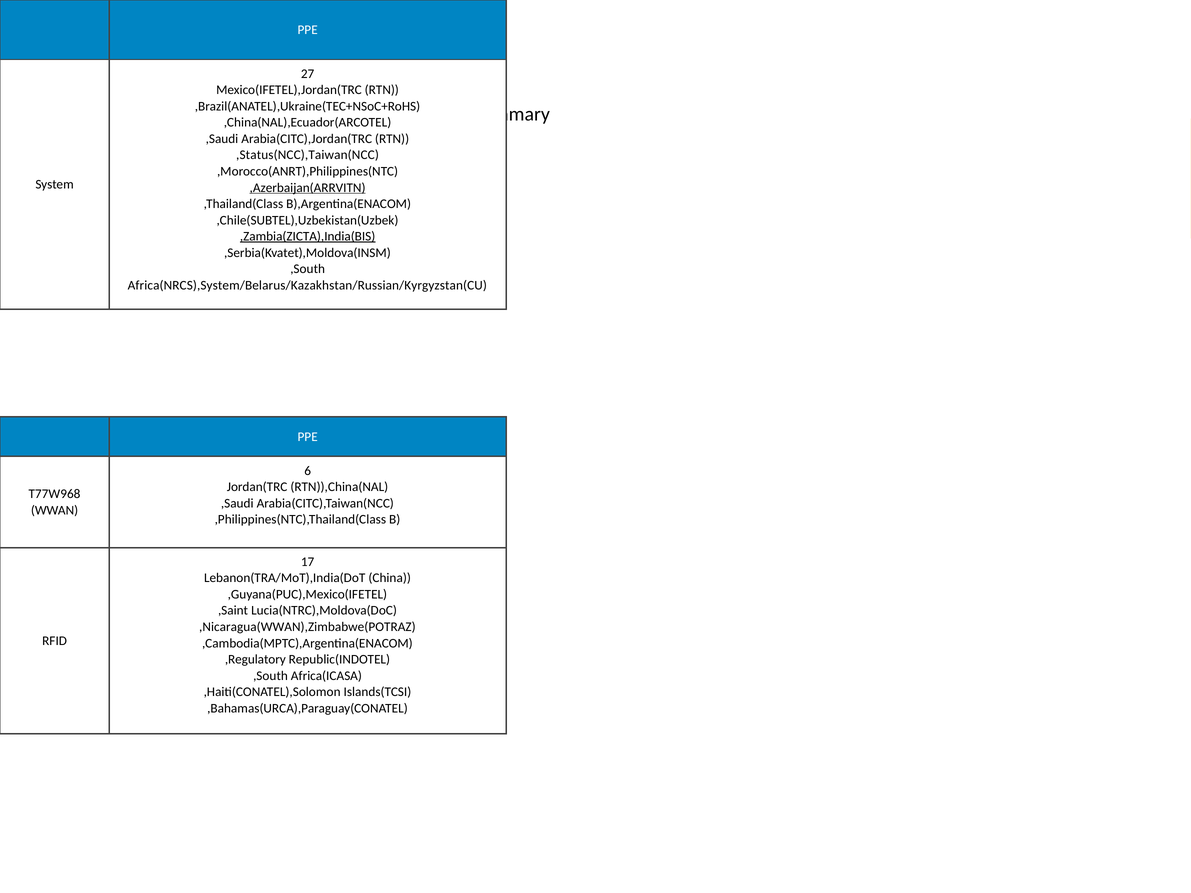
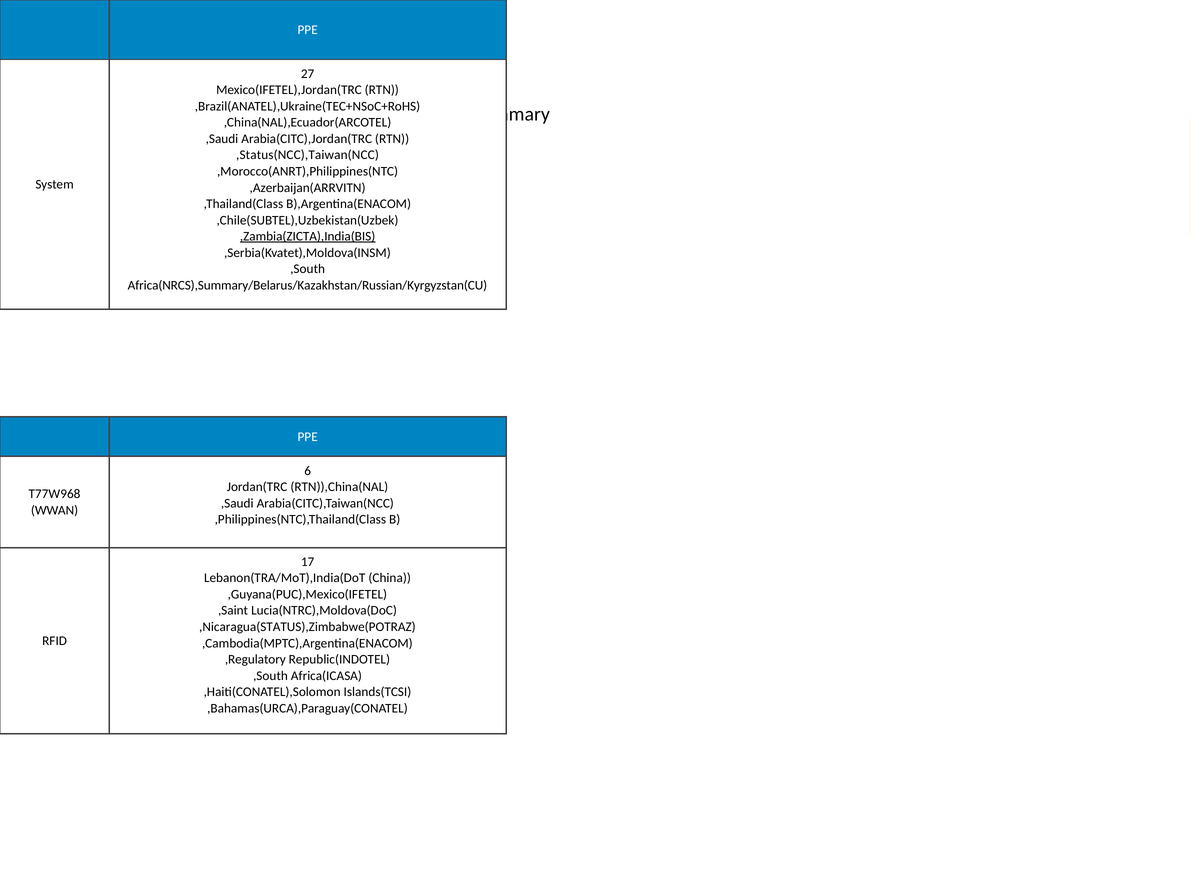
,Azerbaijan(ARRVITN underline: present -> none (308, 188)
Africa(NRCS),System/Belarus/Kazakhstan/Russian/Kyrgyzstan(CU: Africa(NRCS),System/Belarus/Kazakhstan/Russian/Kyrgyzstan(CU -> Africa(NRCS),Summary/Belarus/Kazakhstan/Russian/Kyrgyzstan(CU (307, 285)
,Nicaragua(WWAN),Zimbabwe(POTRAZ: ,Nicaragua(WWAN),Zimbabwe(POTRAZ -> ,Nicaragua(STATUS),Zimbabwe(POTRAZ (307, 627)
